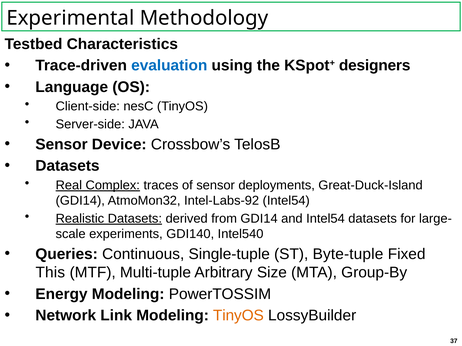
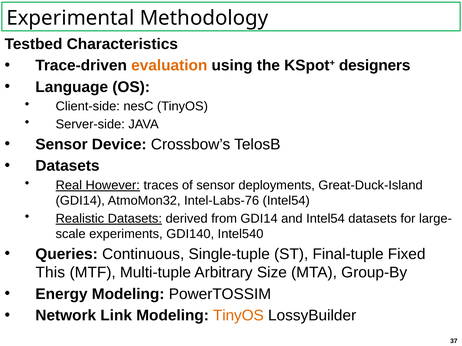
evaluation colour: blue -> orange (169, 66)
Complex: Complex -> However (113, 185)
Intel-Labs-92: Intel-Labs-92 -> Intel-Labs-76 (222, 201)
Byte-tuple: Byte-tuple -> Final-tuple (348, 254)
